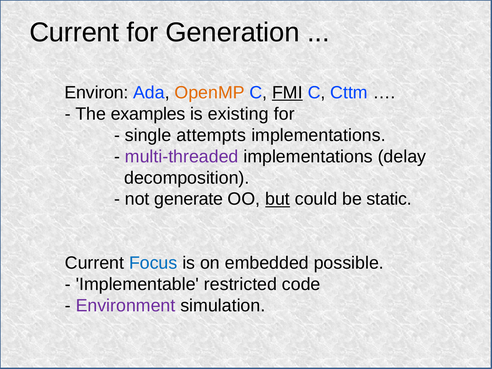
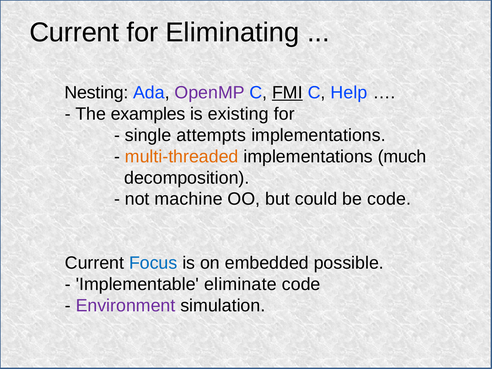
Generation: Generation -> Eliminating (232, 32)
Environ: Environ -> Nesting (97, 93)
OpenMP colour: orange -> purple (210, 93)
Cttm: Cttm -> Help (349, 93)
multi-threaded colour: purple -> orange (182, 156)
delay: delay -> much (402, 156)
generate: generate -> machine (189, 199)
but underline: present -> none (278, 199)
be static: static -> code (389, 199)
restricted: restricted -> eliminate (240, 284)
